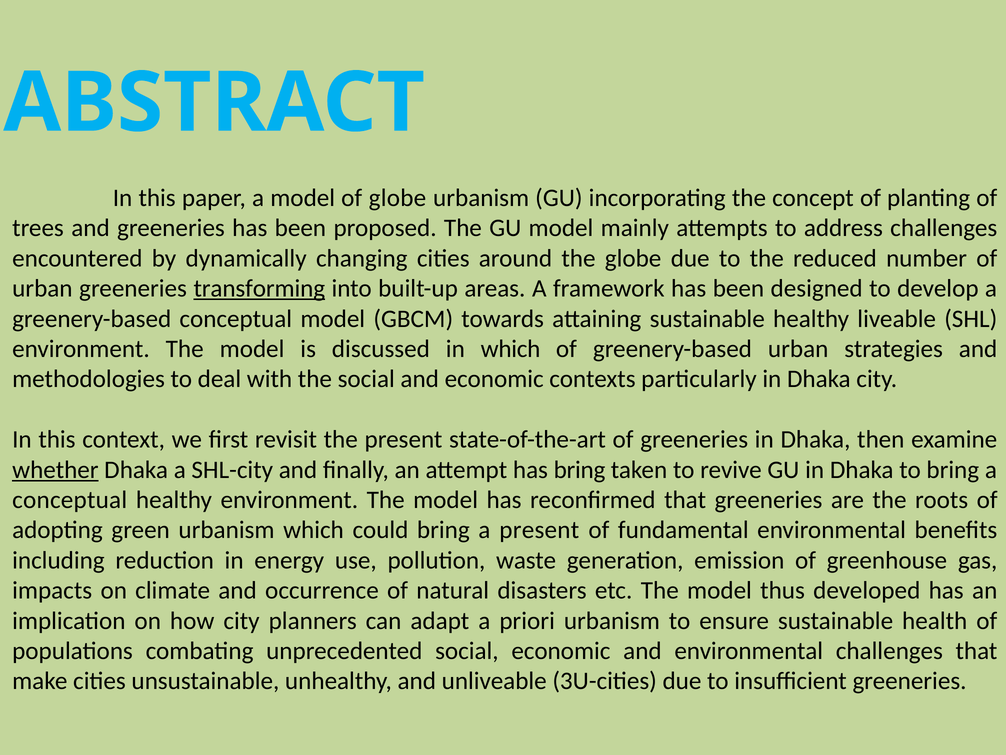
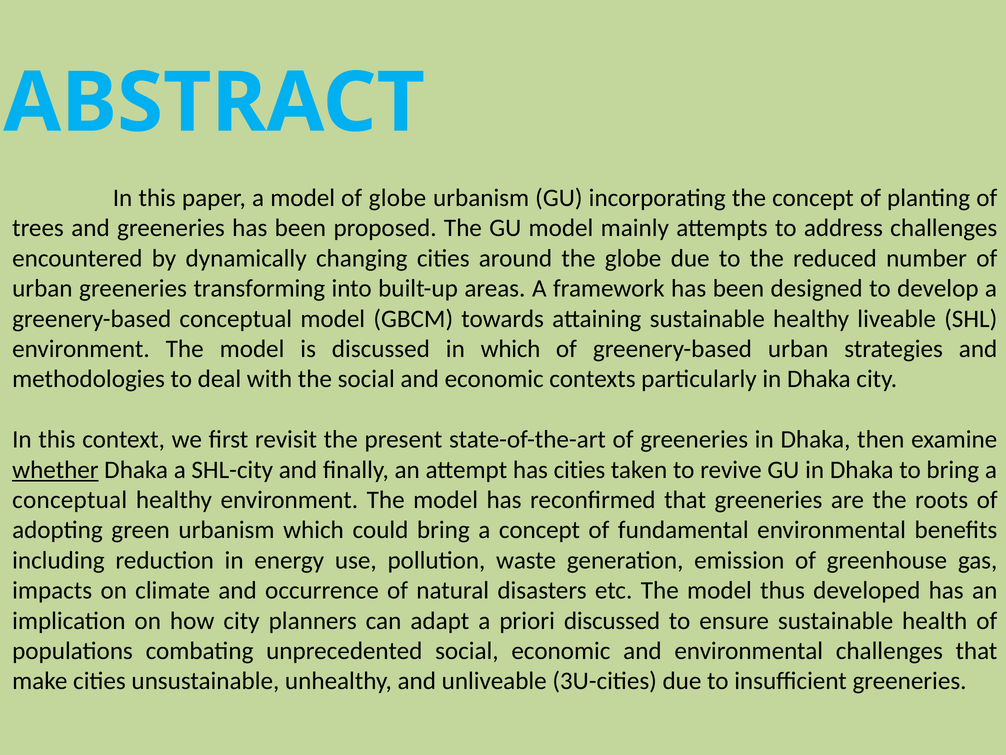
transforming underline: present -> none (259, 288)
has bring: bring -> cities (580, 469)
a present: present -> concept (539, 530)
priori urbanism: urbanism -> discussed (612, 620)
